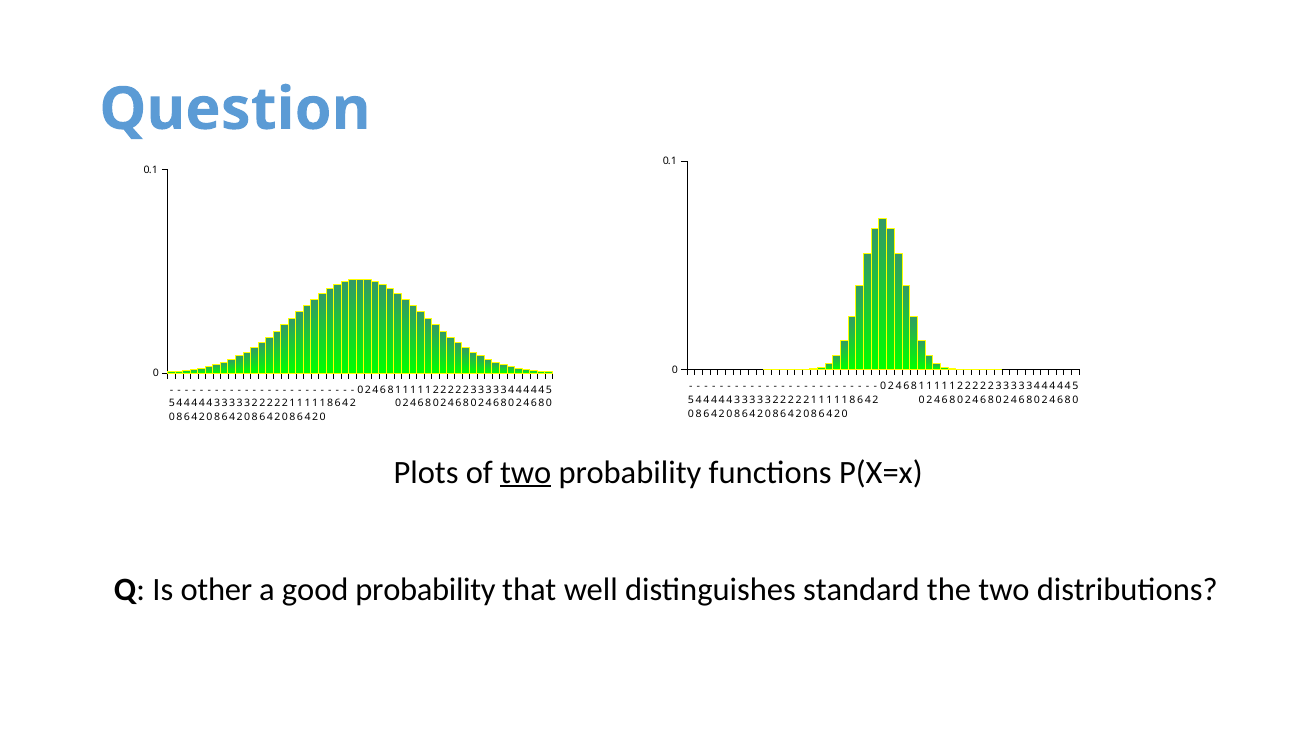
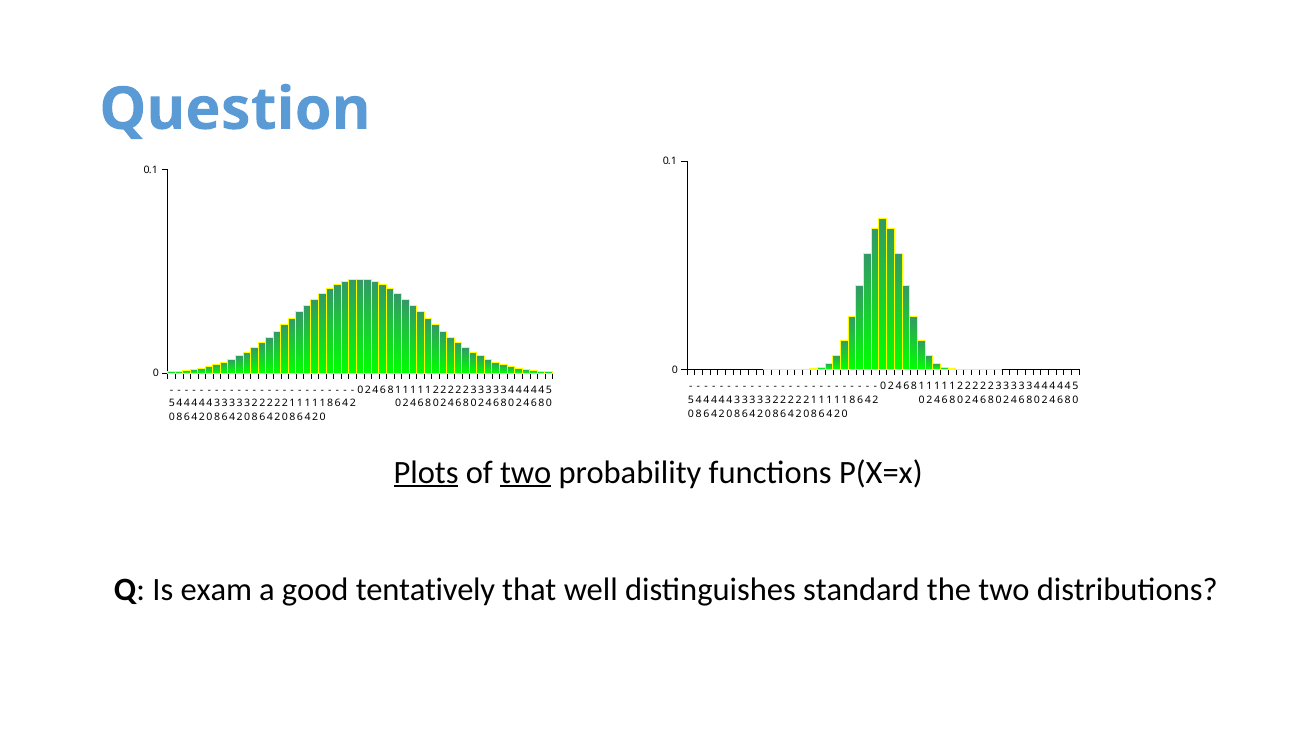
Plots underline: none -> present (426, 473)
other: other -> exam (216, 590)
good probability: probability -> tentatively (425, 590)
